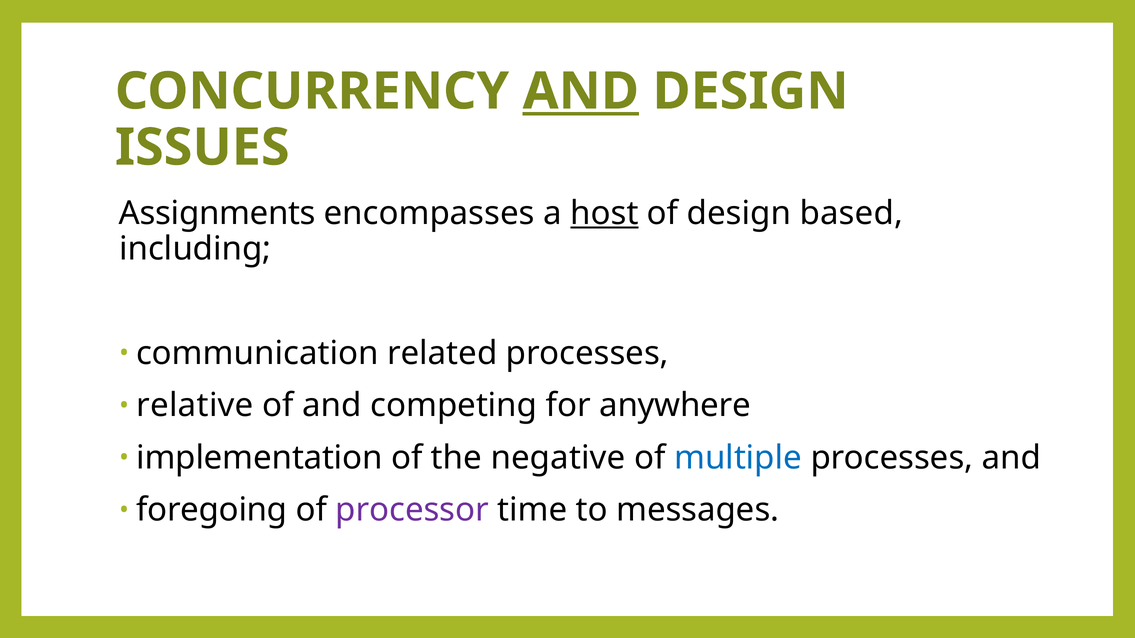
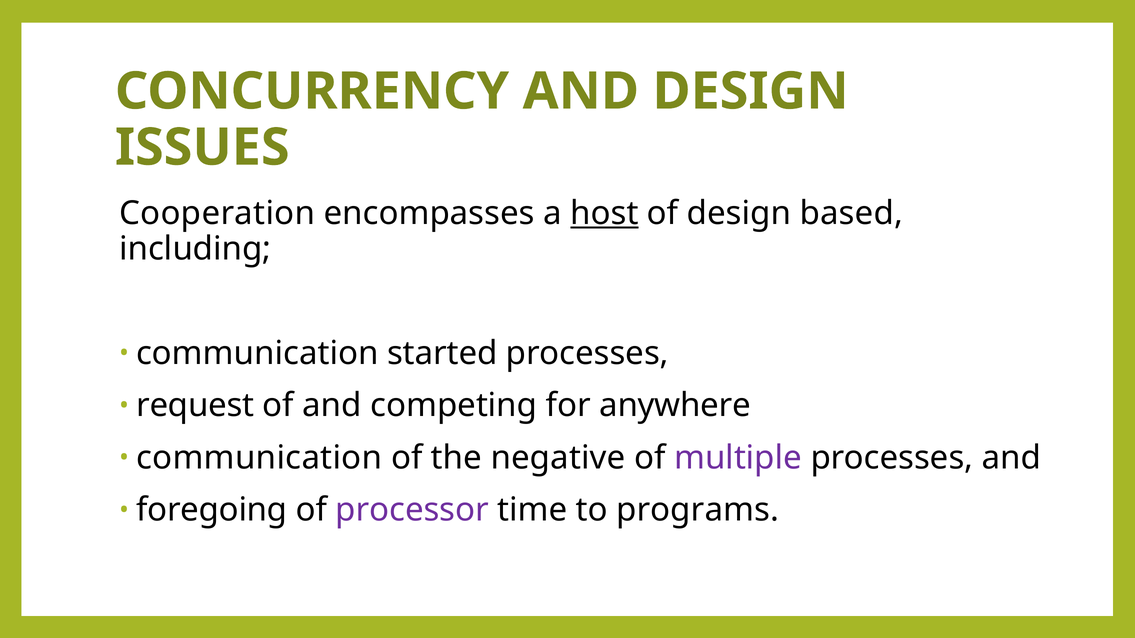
AND underline: present -> none (581, 91)
Assignments: Assignments -> Cooperation (217, 213)
related: related -> started (442, 354)
relative: relative -> request (195, 406)
implementation: implementation -> communication (259, 458)
multiple colour: blue -> purple (738, 458)
messages: messages -> programs (698, 510)
